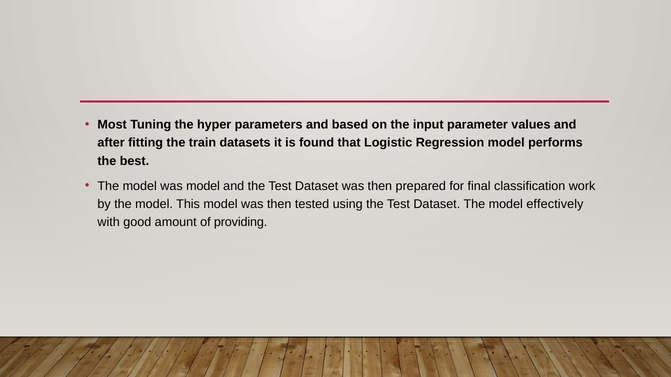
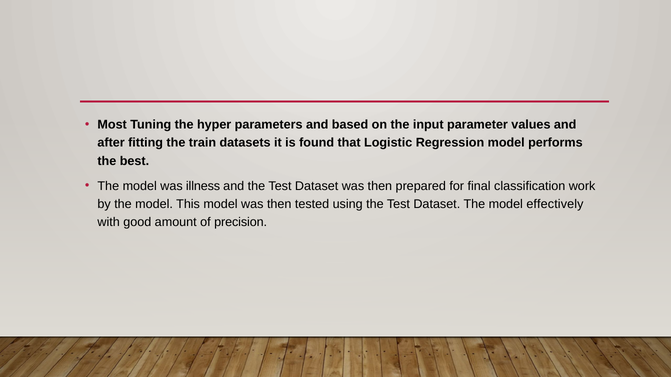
was model: model -> illness (203, 186)
providing: providing -> precision (241, 222)
